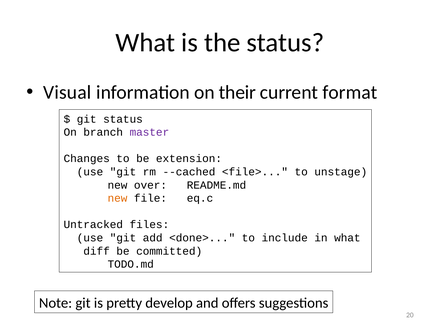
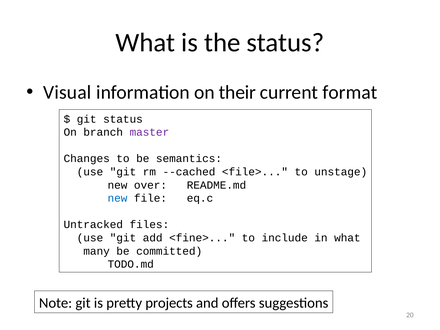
extension: extension -> semantics (189, 159)
new colour: orange -> blue (117, 198)
<done>: <done> -> <fine> (202, 238)
diff: diff -> many (97, 251)
develop: develop -> projects (169, 303)
